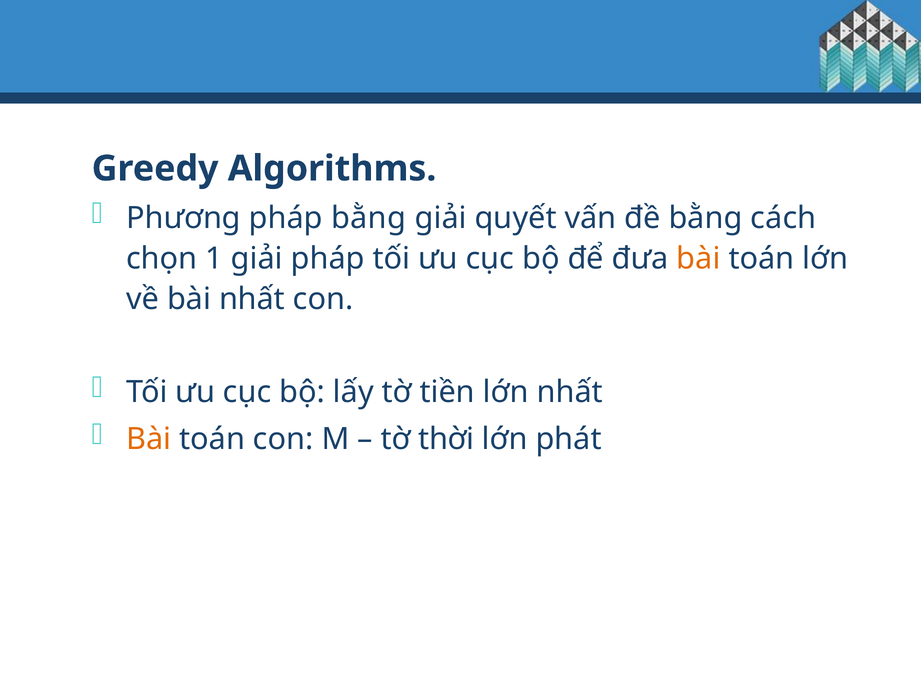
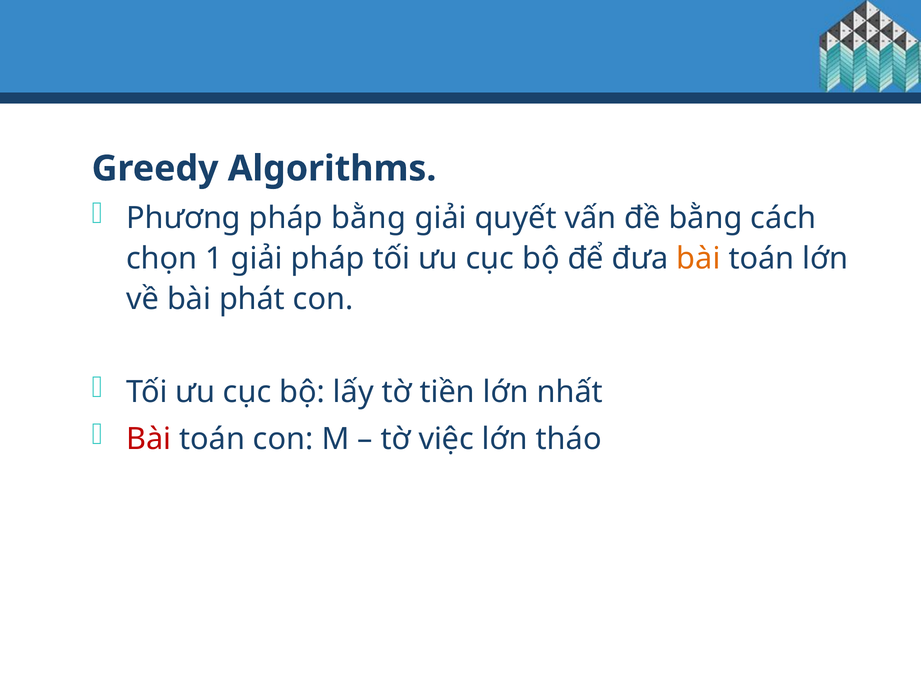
bài nhất: nhất -> phát (252, 299)
Bài colour: orange -> red (149, 439)
thời: thời -> việc (446, 439)
phát: phát -> tháo (569, 439)
